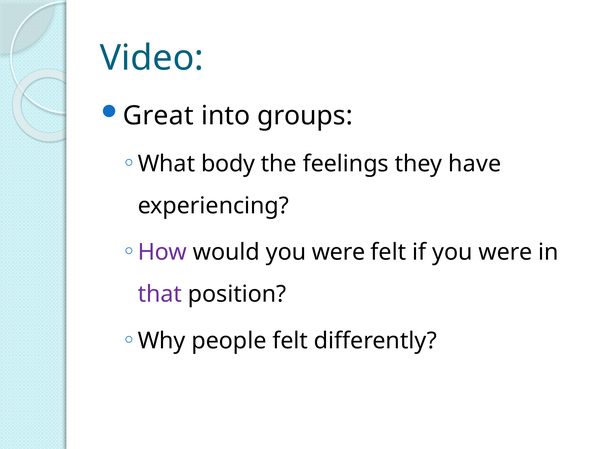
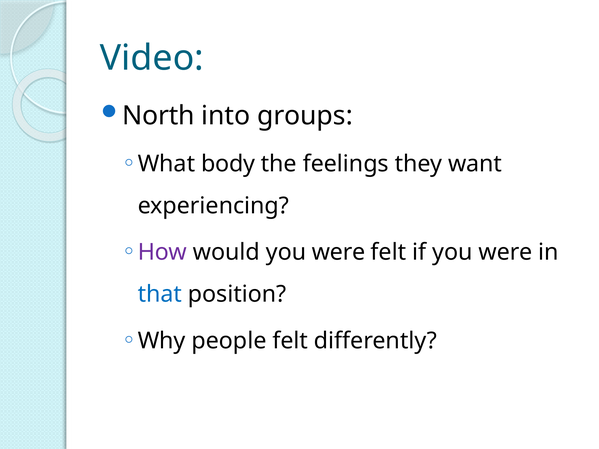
Great: Great -> North (158, 116)
have: have -> want (475, 164)
that colour: purple -> blue (160, 294)
